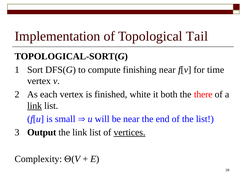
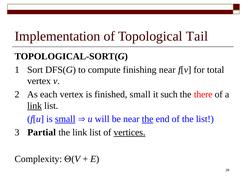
time: time -> total (216, 70)
finished white: white -> small (140, 94)
both: both -> such (169, 94)
small underline: none -> present (65, 119)
the underline: none -> present (148, 119)
Output: Output -> Partial (42, 132)
